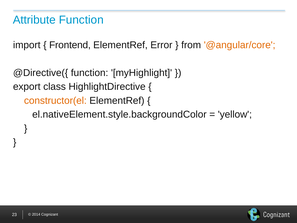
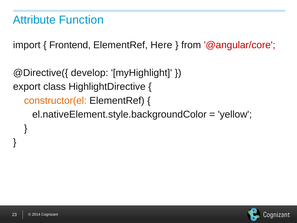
Error: Error -> Here (161, 45)
@angular/core colour: orange -> red (240, 45)
@Directive({ function: function -> develop (90, 73)
